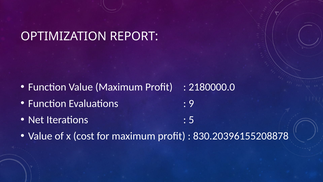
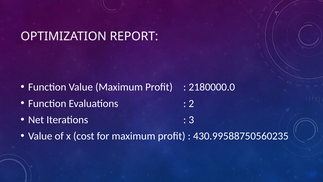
9: 9 -> 2 (191, 103)
5: 5 -> 3 (191, 120)
830.20396155208878: 830.20396155208878 -> 430.99588750560235 (241, 136)
